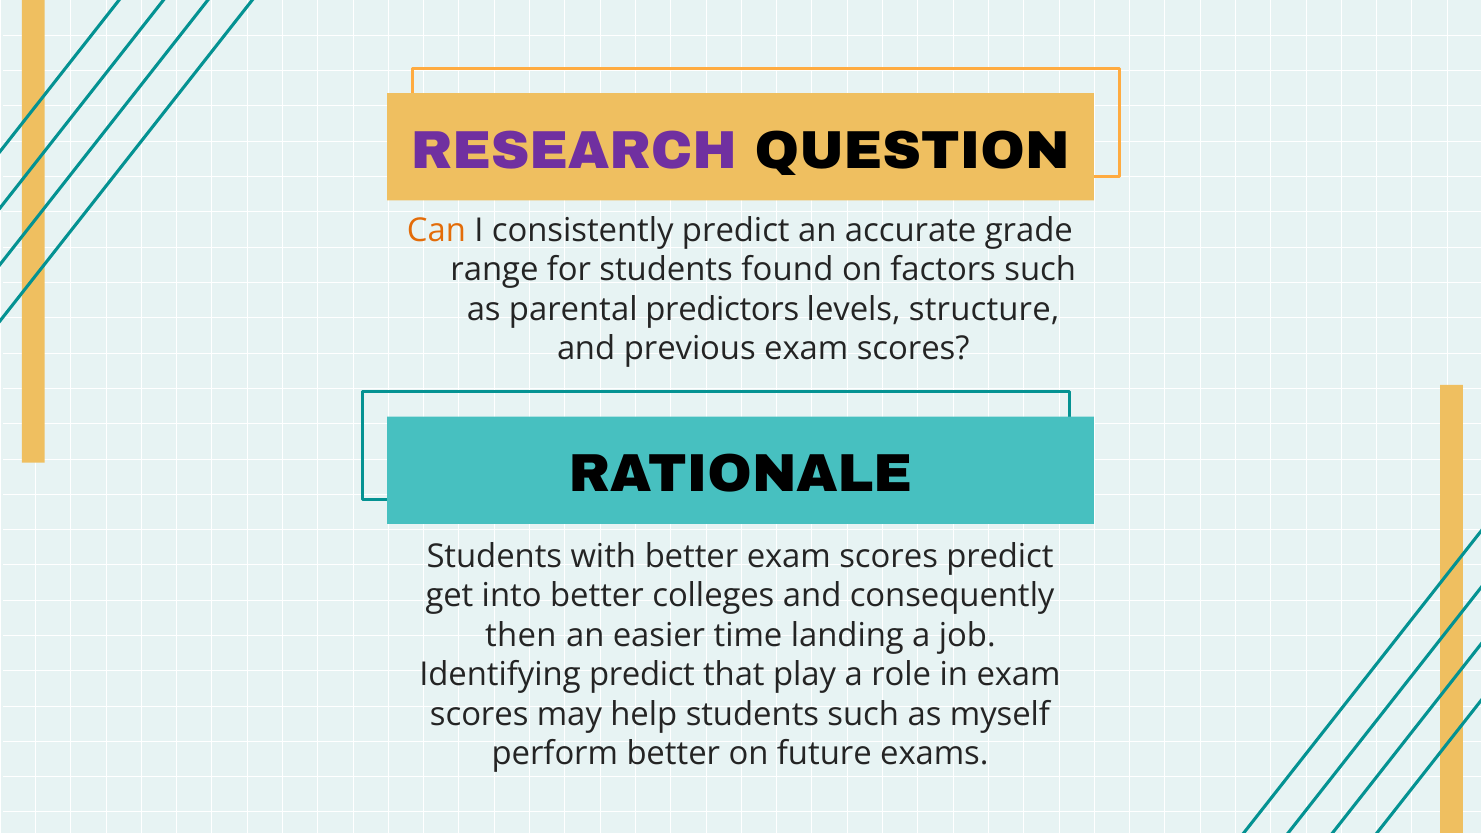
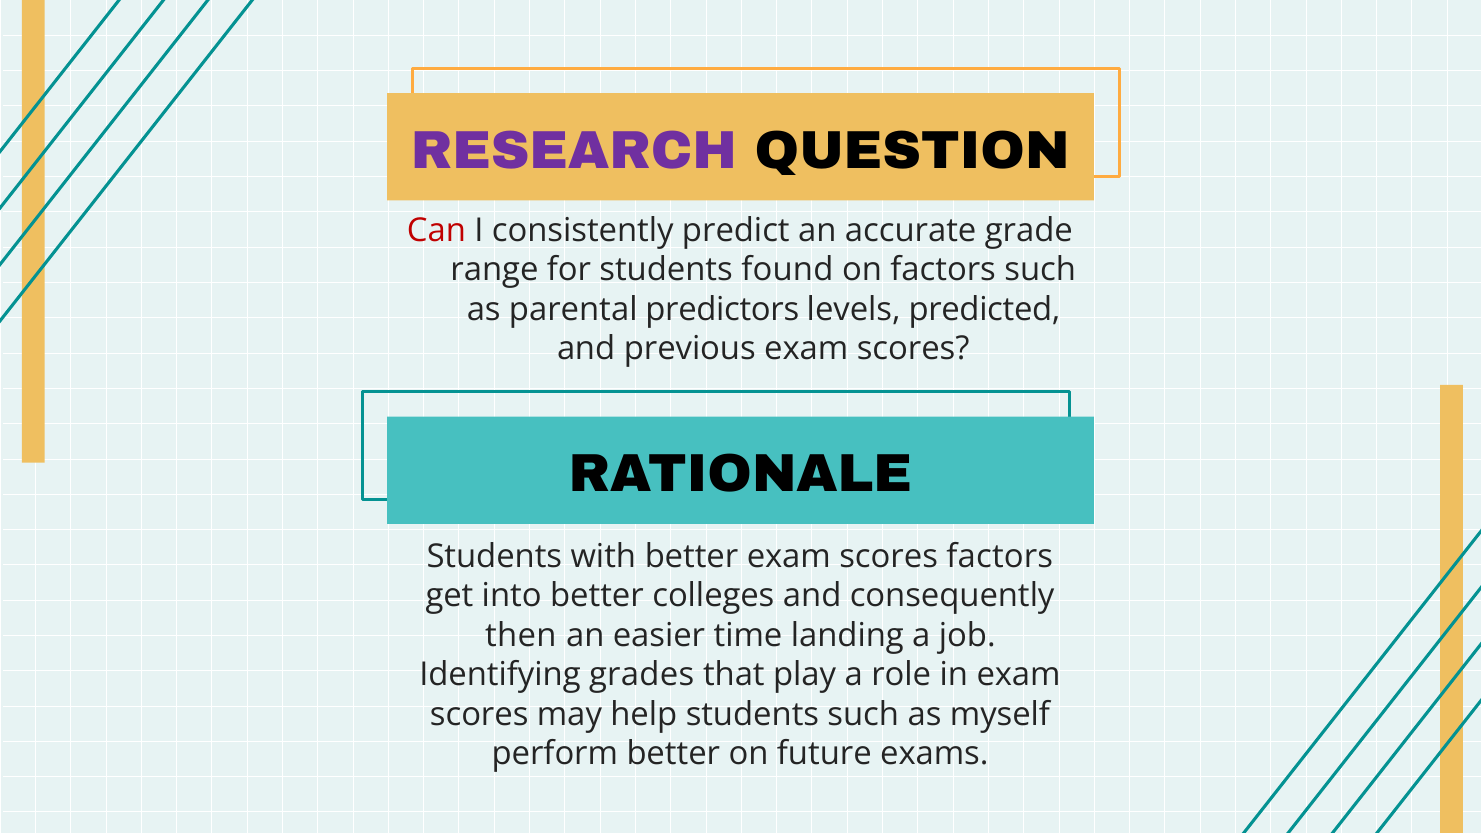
Can colour: orange -> red (436, 230)
structure: structure -> predicted (984, 309)
scores predict: predict -> factors (1000, 557)
Identifying predict: predict -> grades (642, 675)
